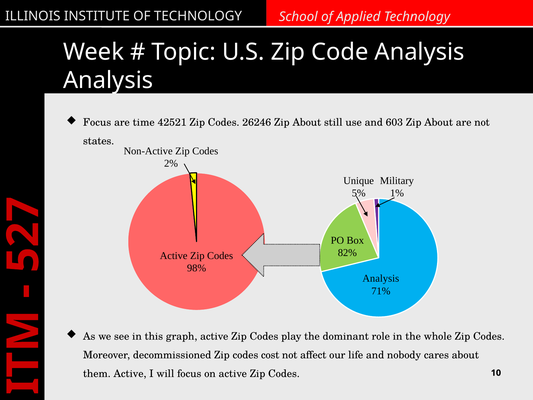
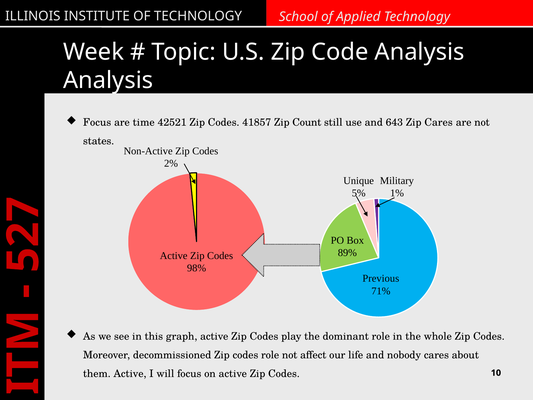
26246: 26246 -> 41857 (257, 122)
About: About -> Count (307, 122)
603: 603 -> 643 (394, 122)
About: About -> Cares (439, 122)
82%: 82% -> 89% (347, 253)
Analysis: Analysis -> Previous (381, 278)
codes cost: cost -> role (270, 355)
